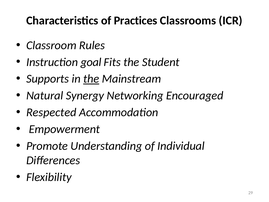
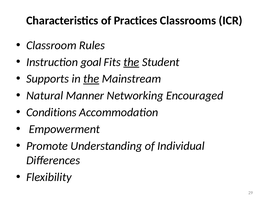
the underline: none -> present (131, 62)
Synergy: Synergy -> Manner (85, 95)
Respected: Respected -> Conditions (51, 112)
